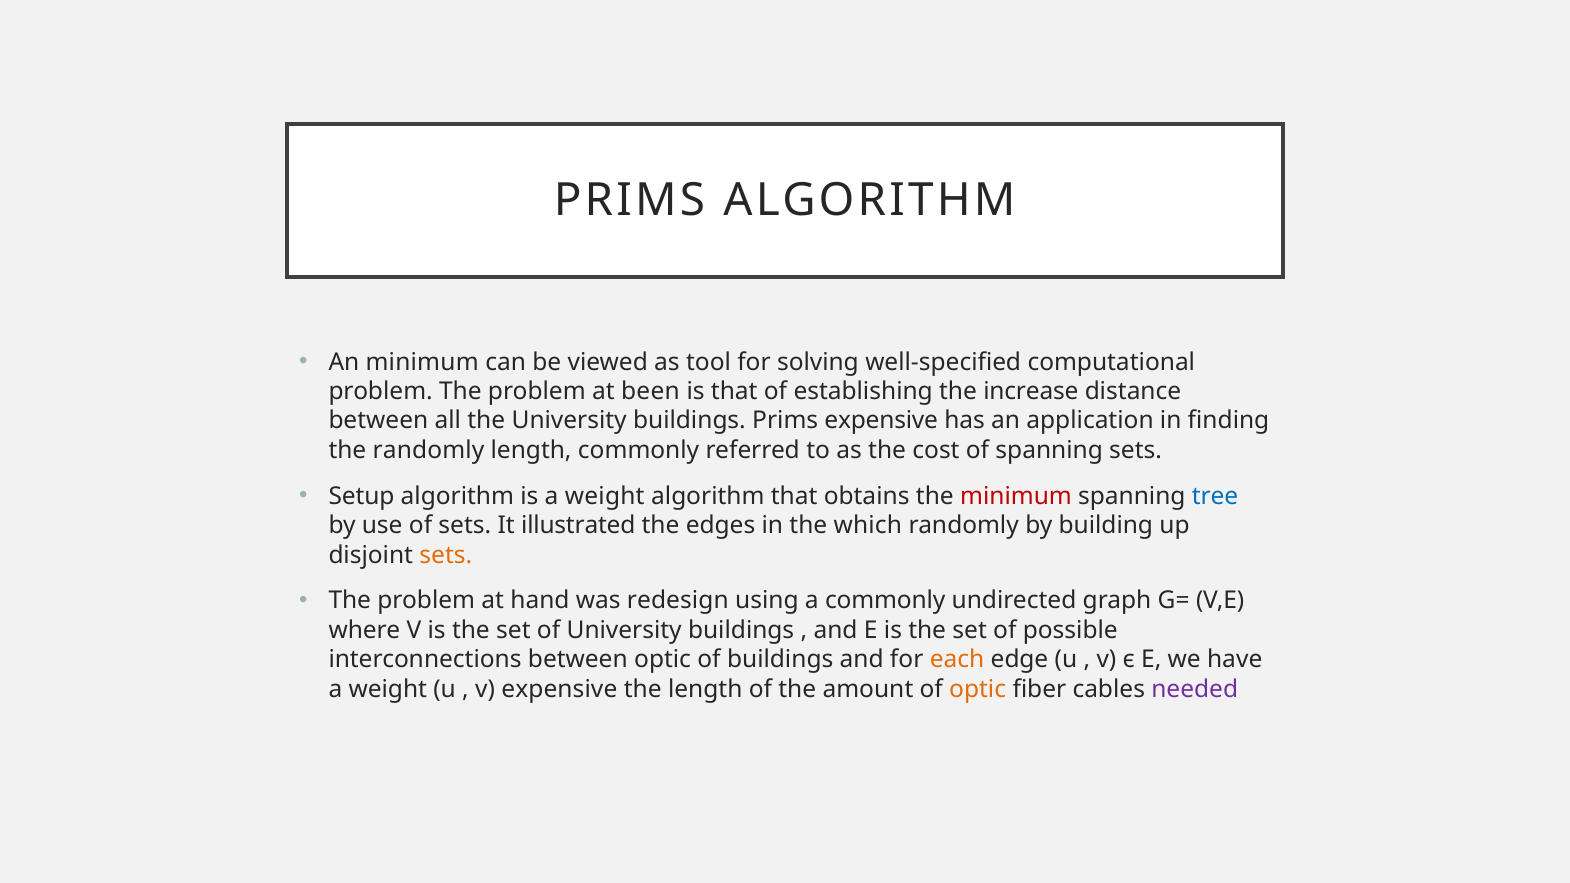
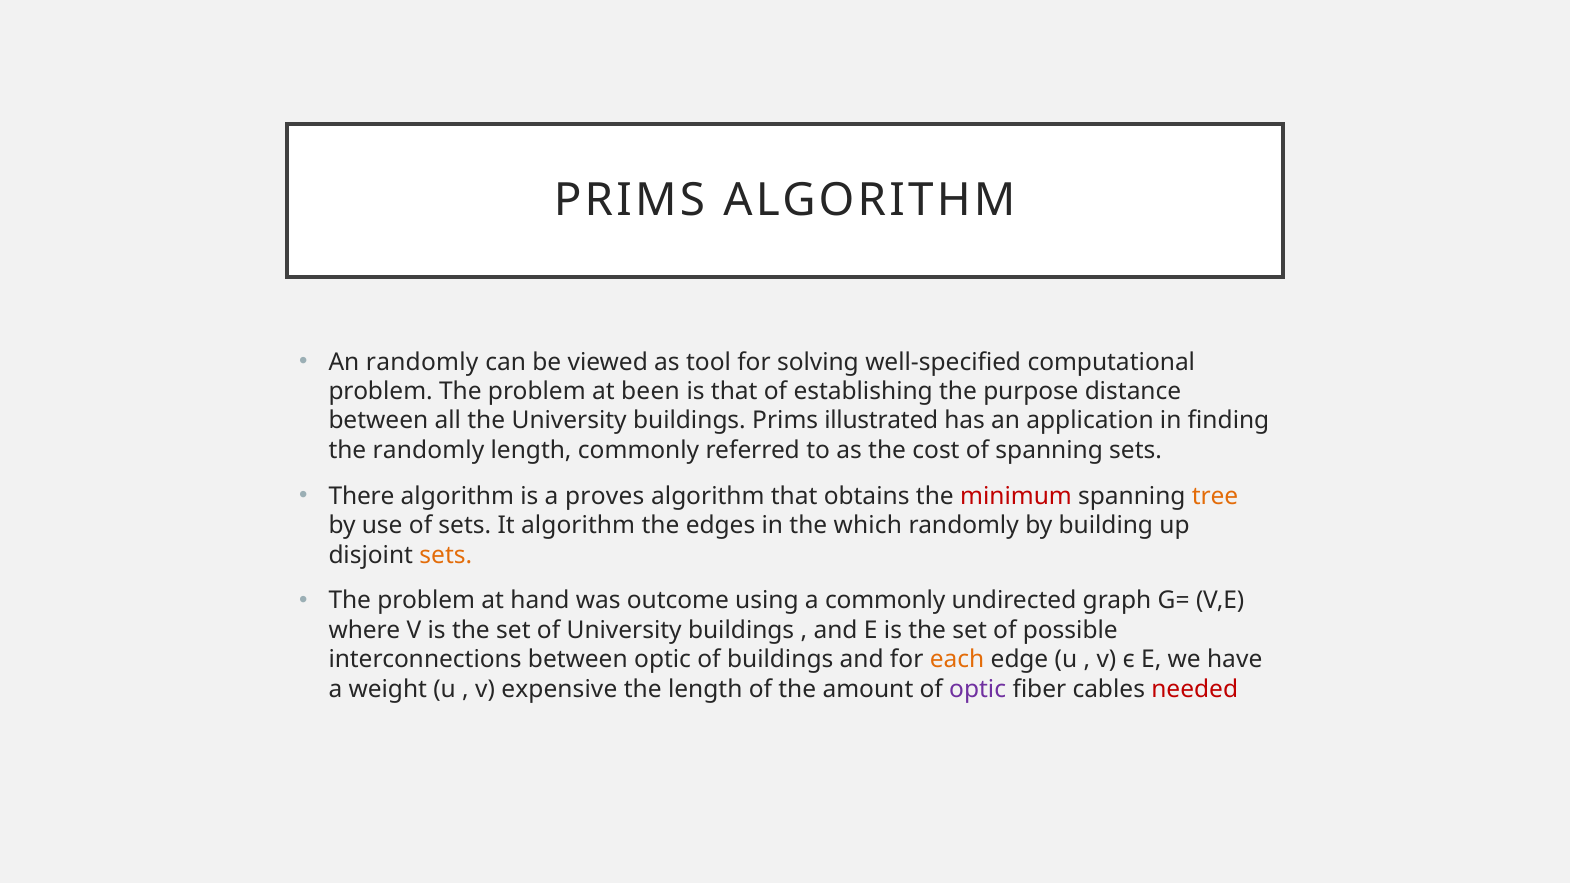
An minimum: minimum -> randomly (422, 362)
increase: increase -> purpose (1031, 391)
Prims expensive: expensive -> illustrated (881, 421)
Setup: Setup -> There (362, 496)
is a weight: weight -> proves (605, 496)
tree colour: blue -> orange (1215, 496)
It illustrated: illustrated -> algorithm (578, 526)
redesign: redesign -> outcome (678, 601)
optic colour: orange -> purple (978, 689)
needed colour: purple -> red (1195, 689)
